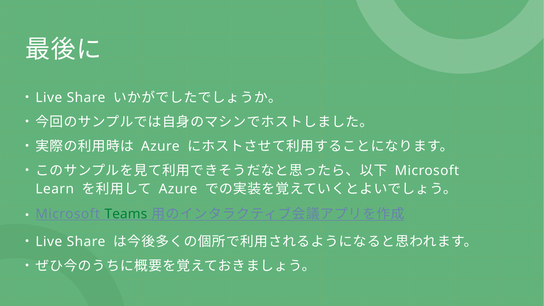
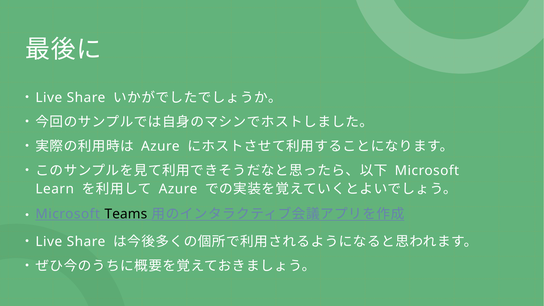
Teams colour: green -> black (126, 214)
